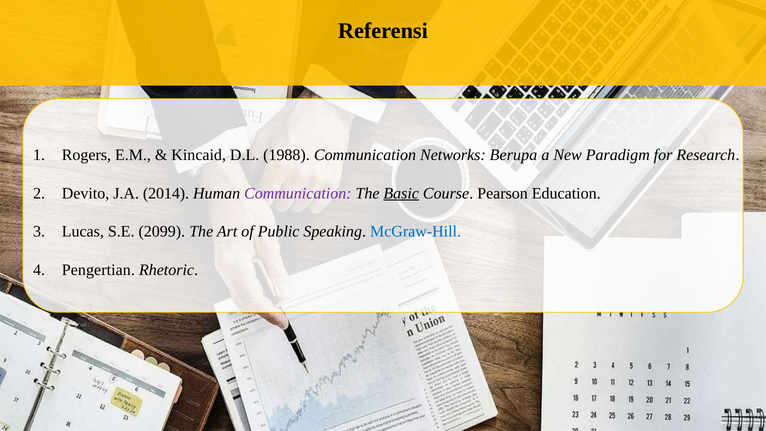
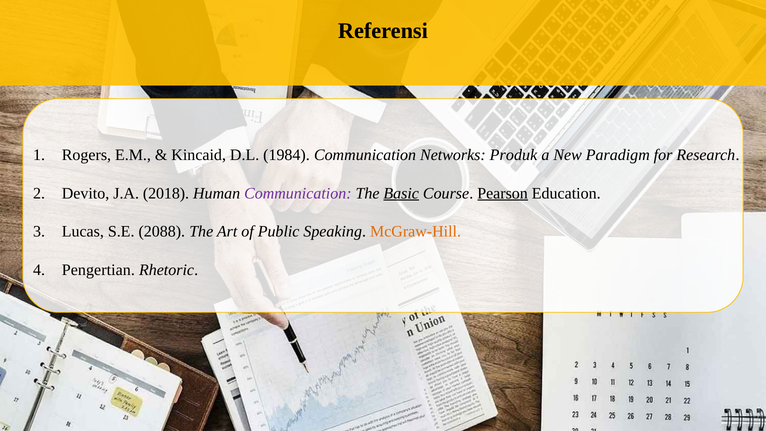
1988: 1988 -> 1984 (286, 155)
Berupa: Berupa -> Produk (513, 155)
2014: 2014 -> 2018 (166, 193)
Pearson underline: none -> present (503, 193)
2099: 2099 -> 2088 (162, 232)
McGraw-Hill colour: blue -> orange (416, 232)
